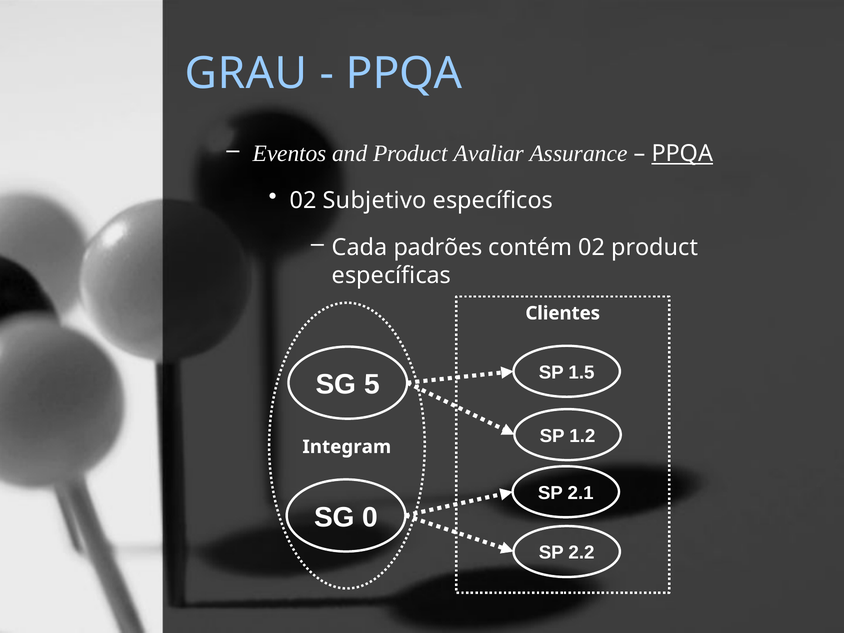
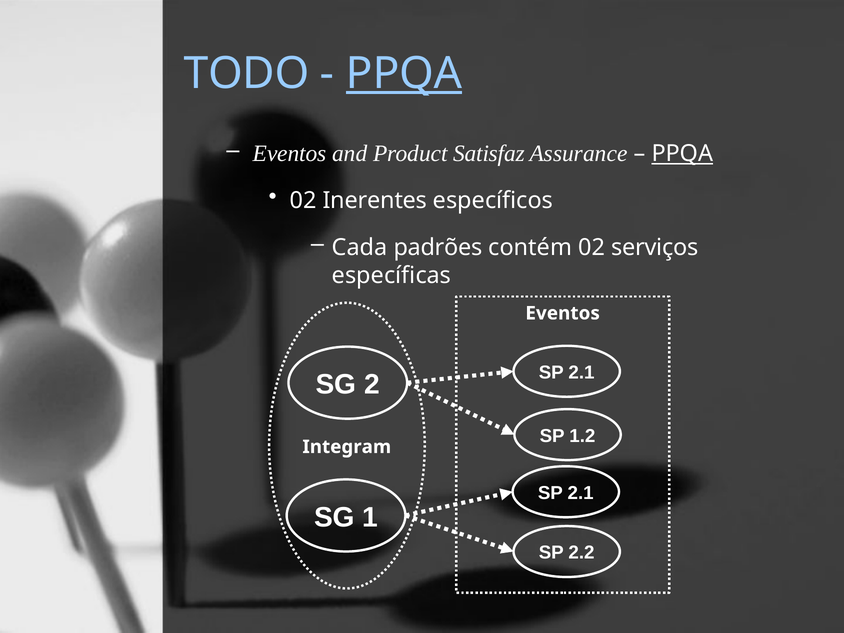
GRAU: GRAU -> TODO (247, 73)
PPQA underline: none -> present (404, 73)
Avaliar: Avaliar -> Satisfaz (489, 154)
Subjetivo: Subjetivo -> Inerentes (375, 200)
02 product: product -> serviços (655, 247)
Clientes: Clientes -> Eventos (563, 313)
1.5: 1.5 -> 2.1 (581, 373)
5: 5 -> 2 (372, 385)
0: 0 -> 1 (370, 517)
